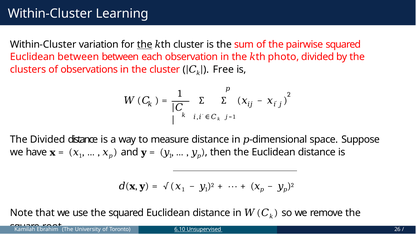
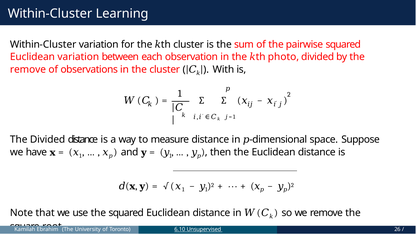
the underline: present -> none (145, 45)
Euclidean between: between -> variation (78, 57)
clusters: clusters -> remove (28, 69)
Free: Free -> With (223, 69)
